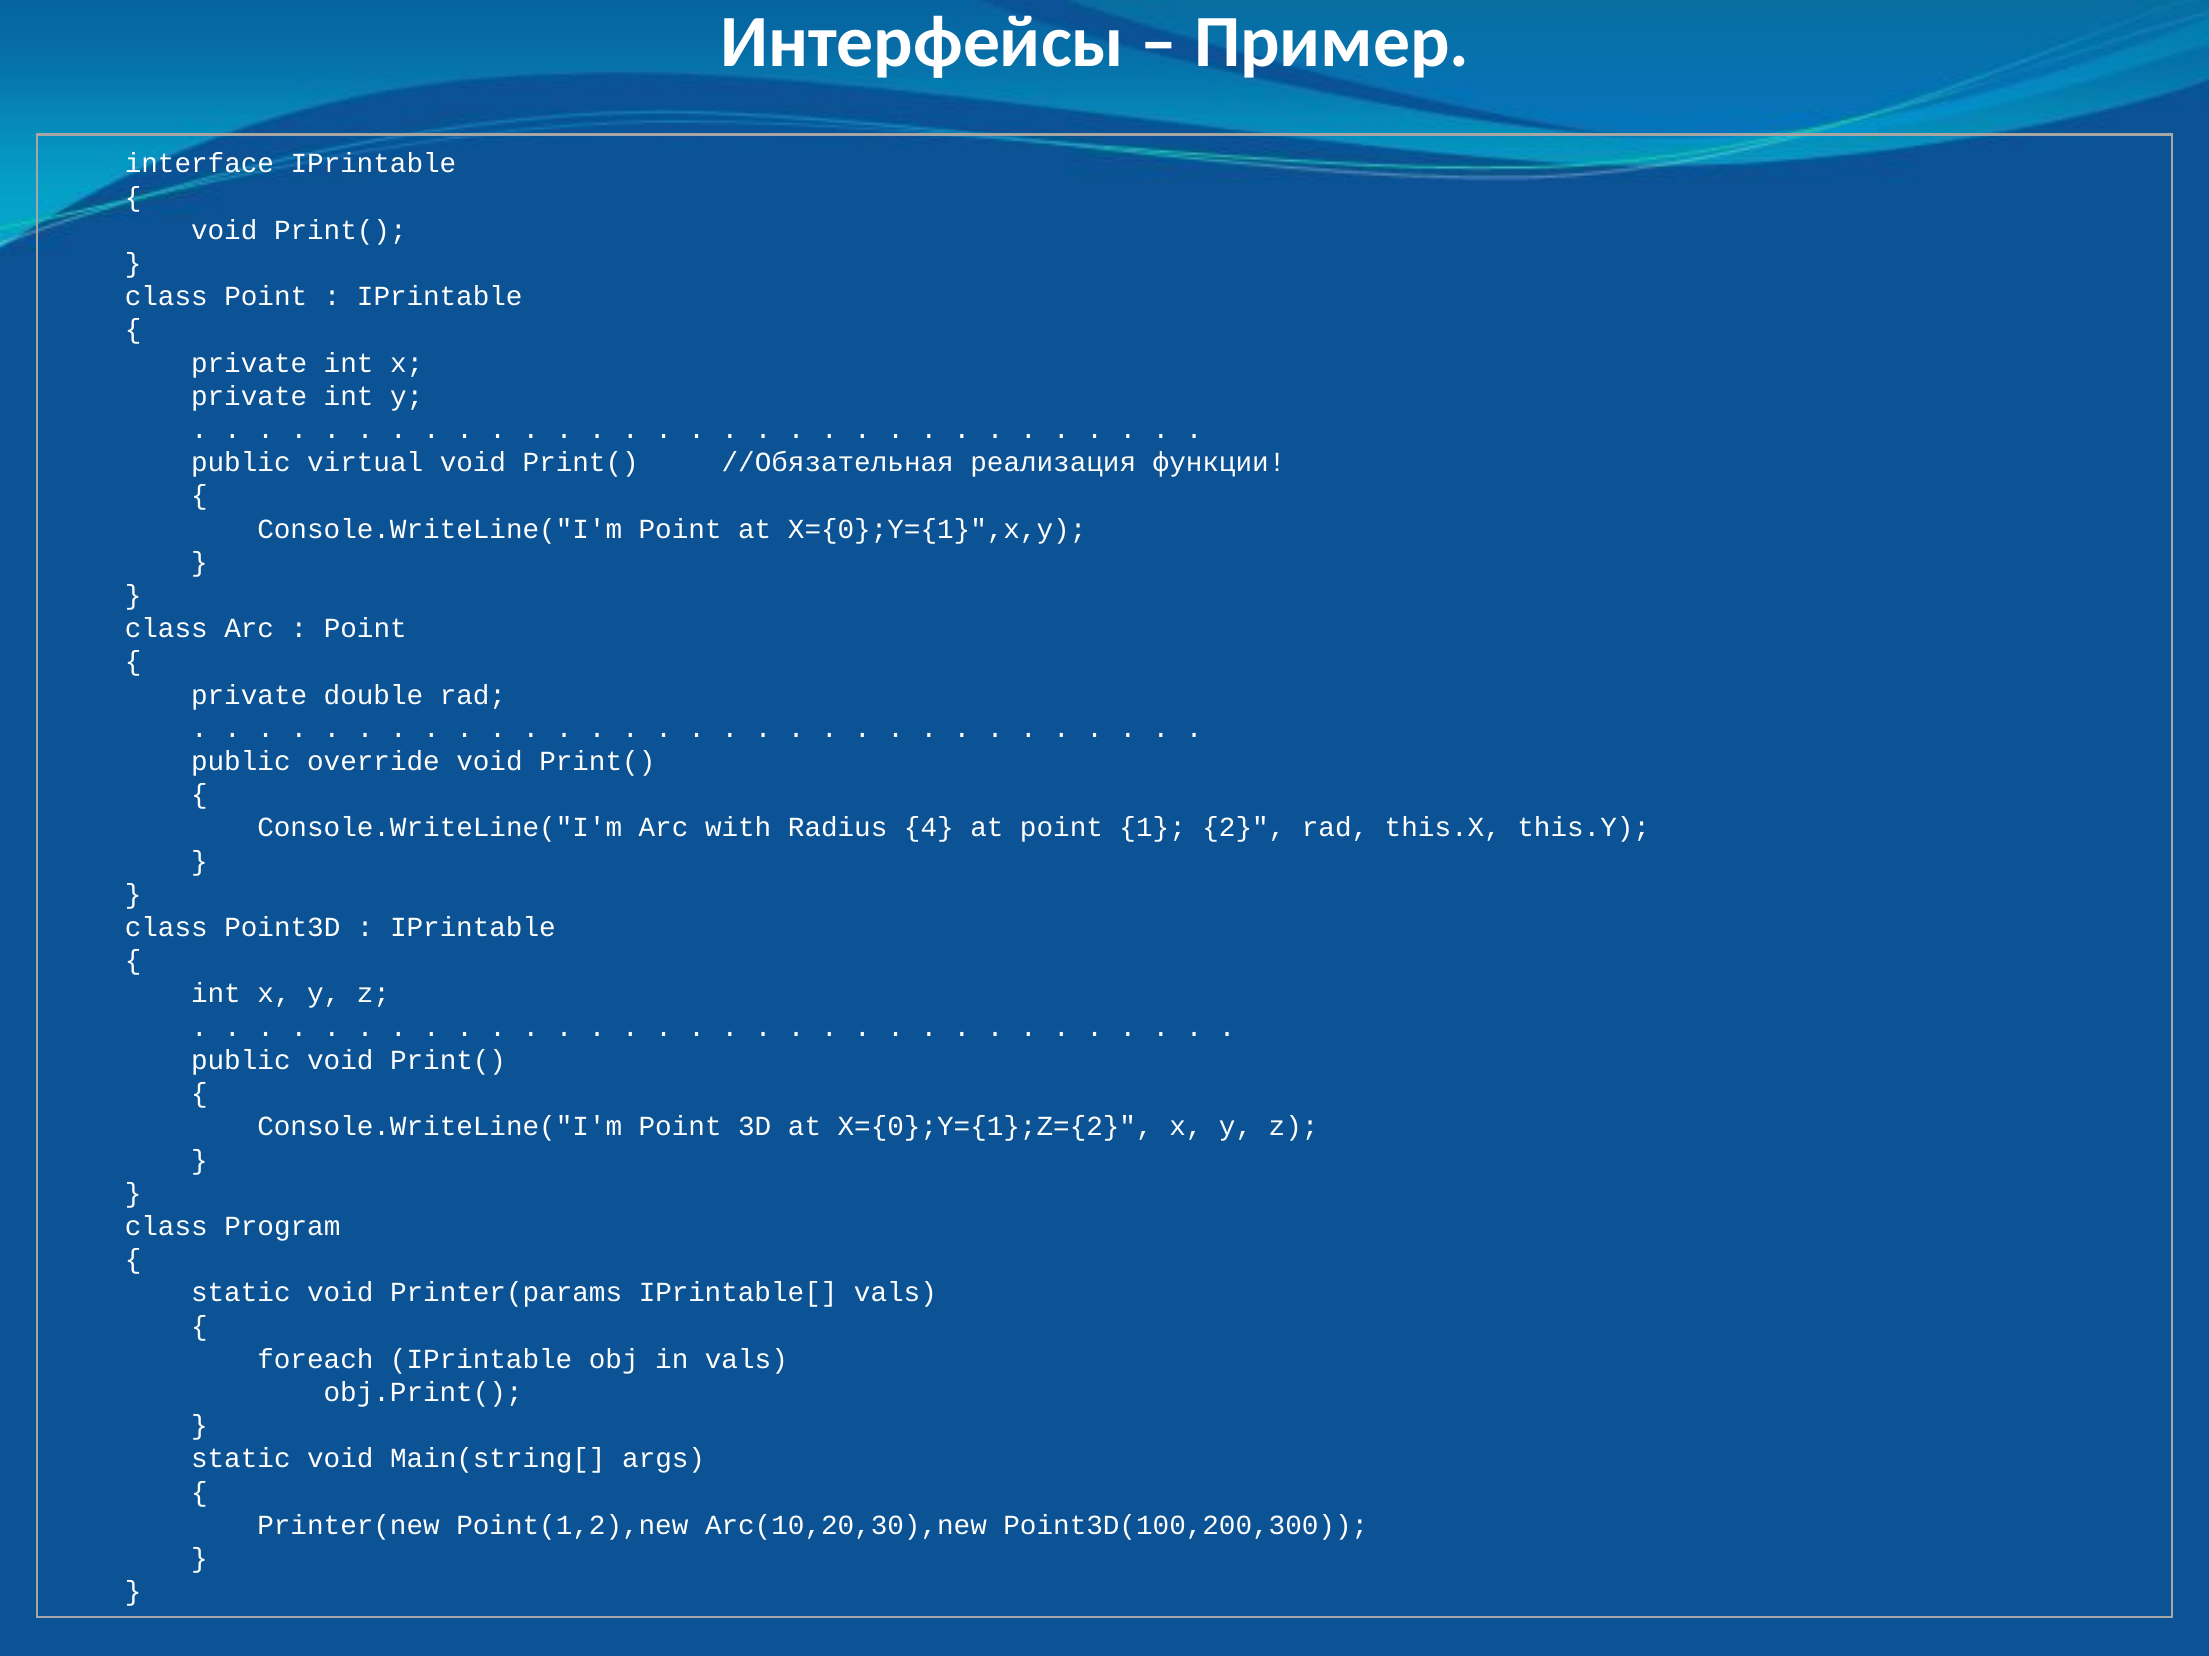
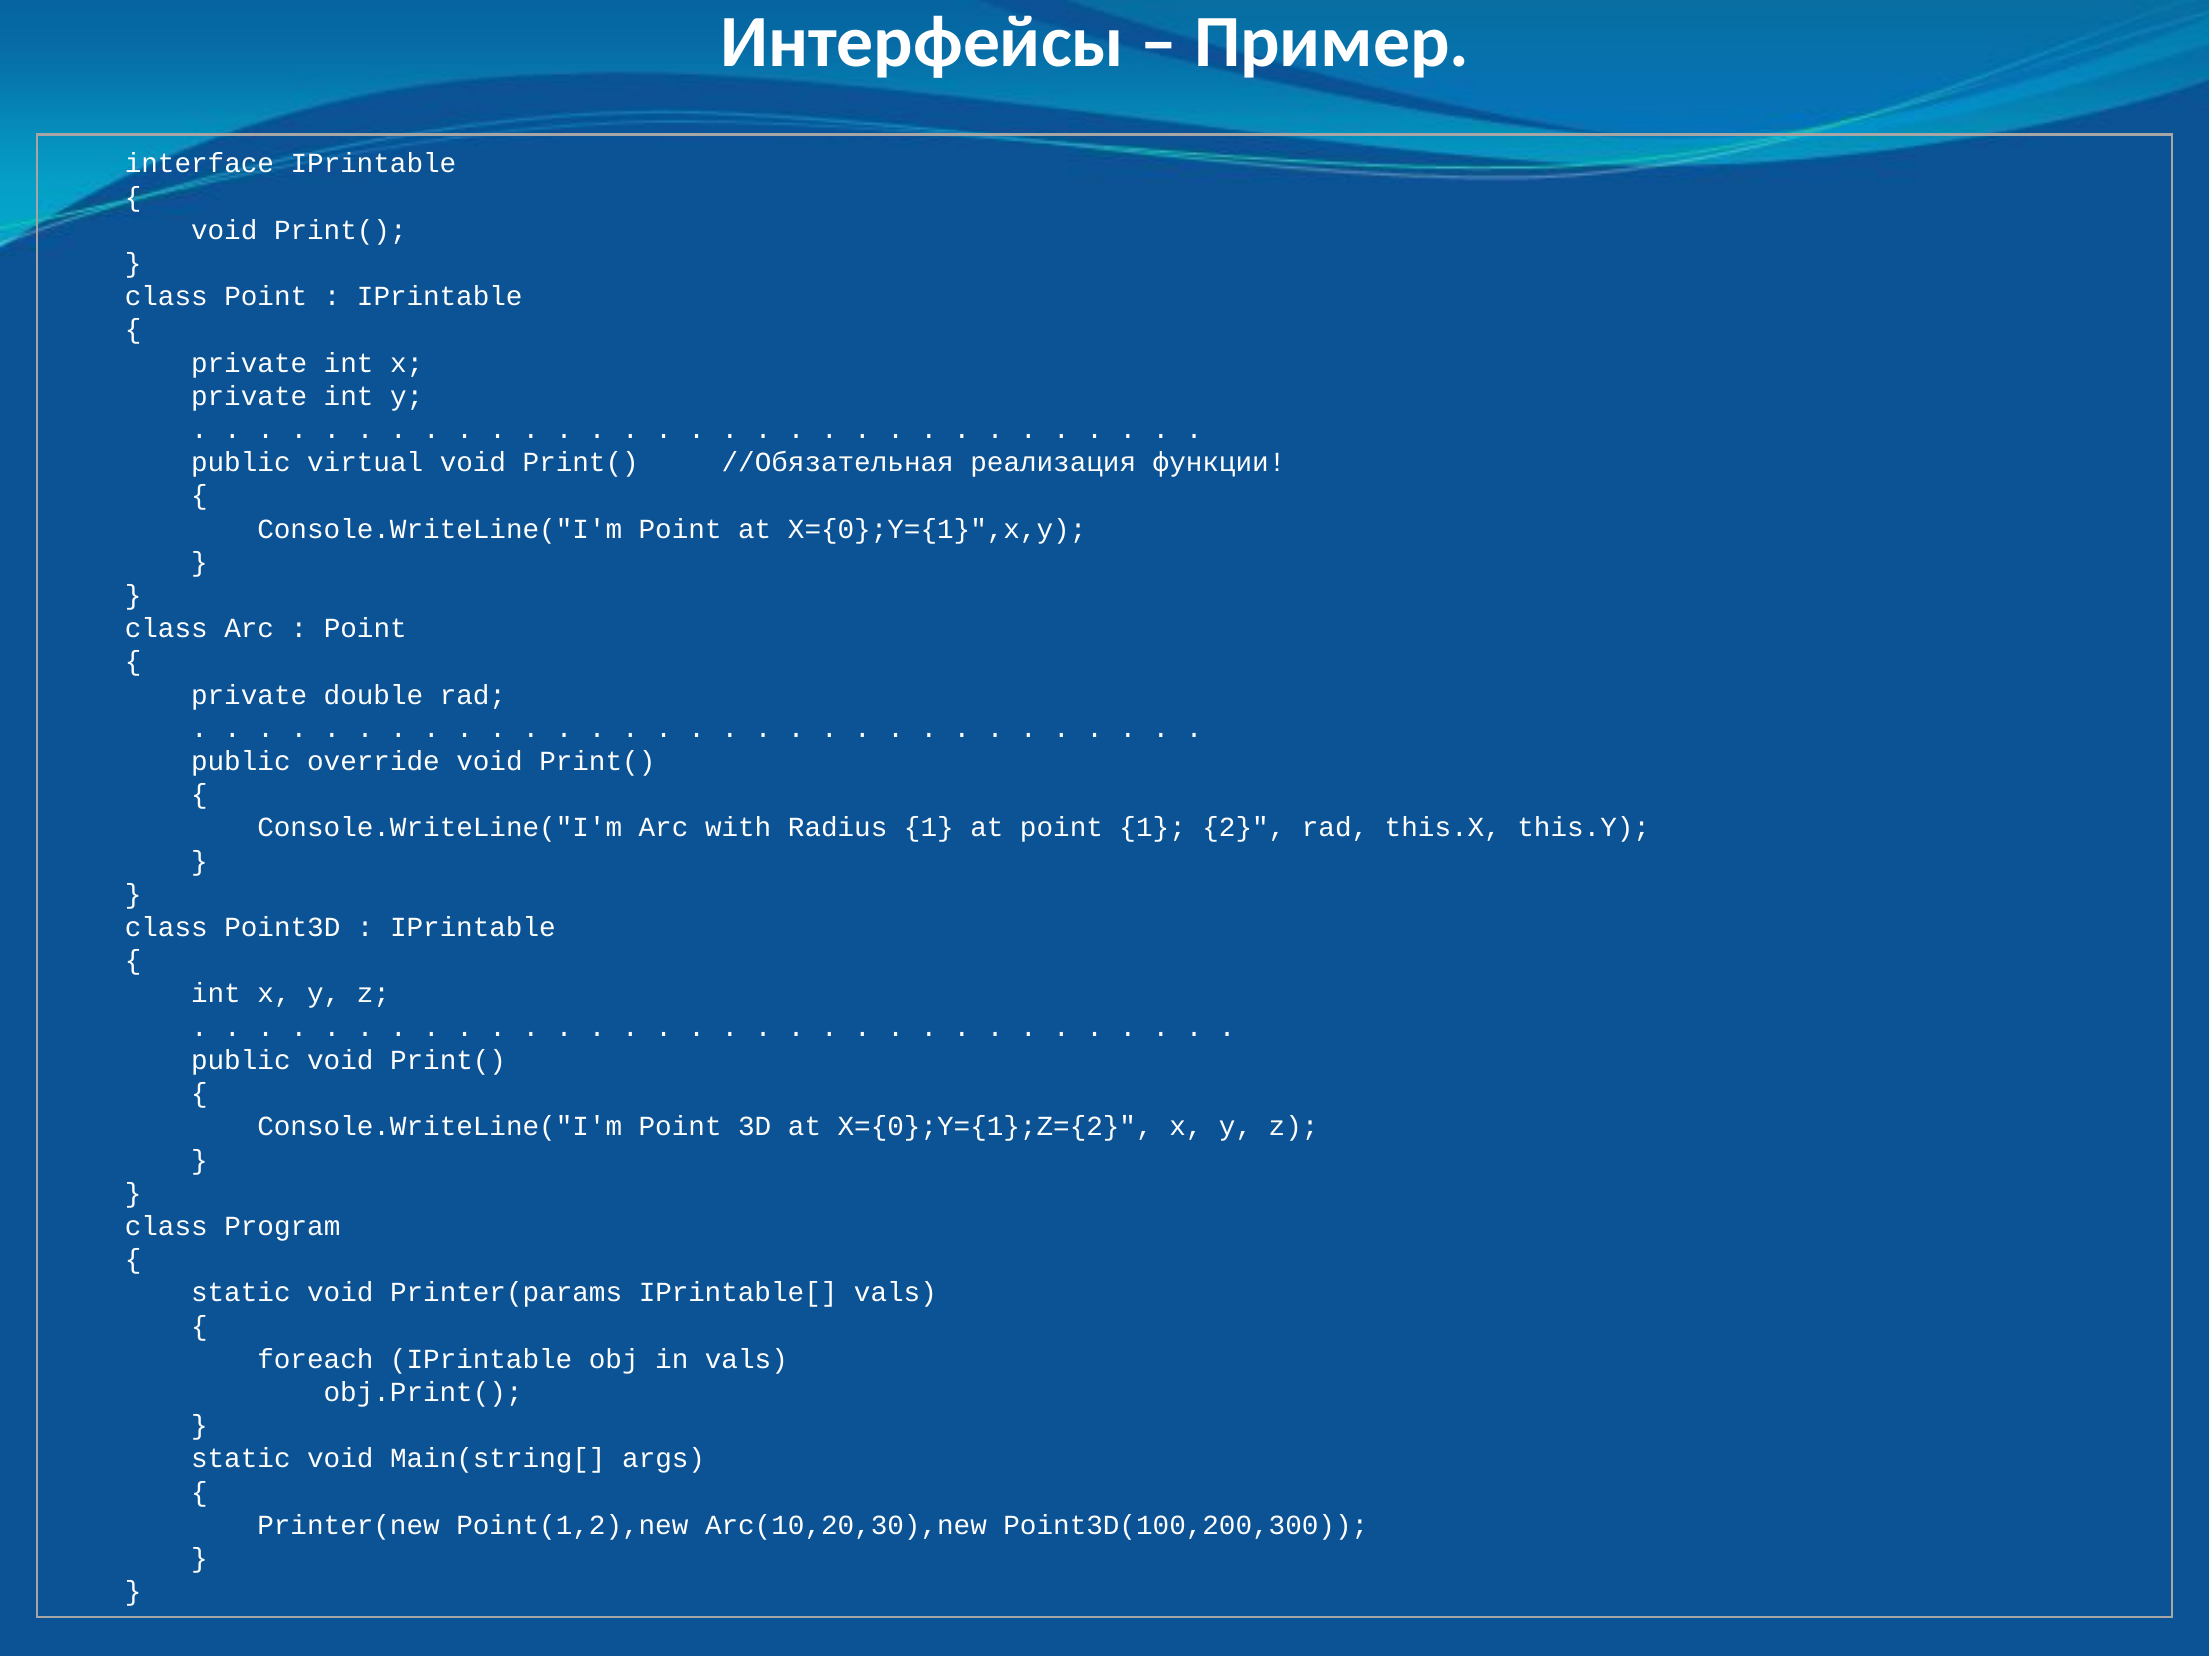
Radius 4: 4 -> 1 (929, 828)
